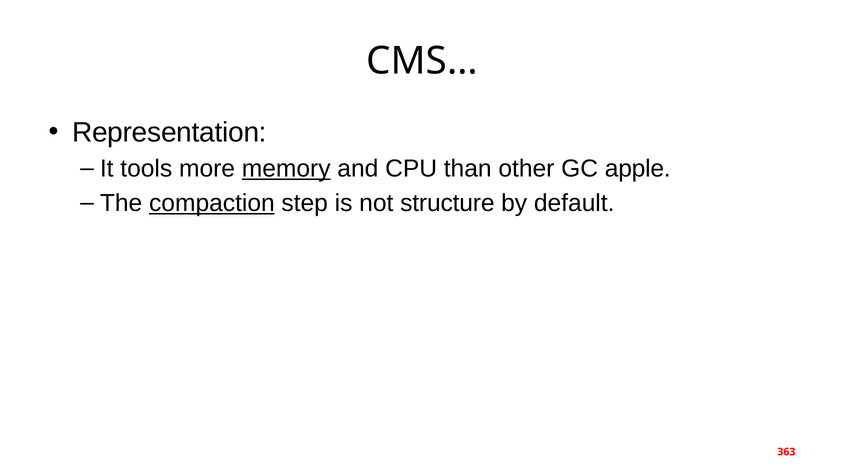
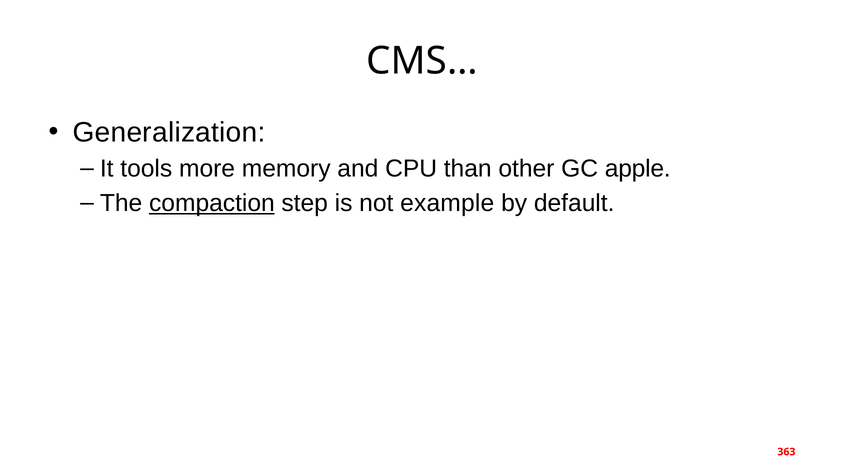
Representation: Representation -> Generalization (169, 133)
memory underline: present -> none (286, 169)
structure: structure -> example (447, 204)
